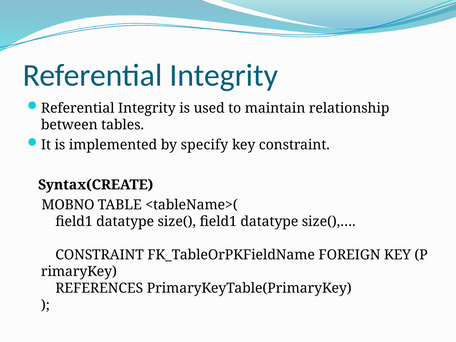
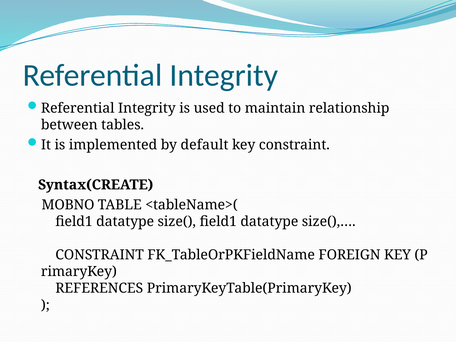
specify: specify -> default (204, 145)
